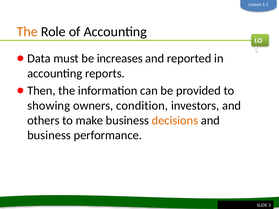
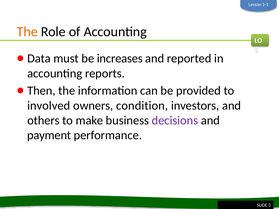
showing: showing -> involved (49, 106)
decisions colour: orange -> purple (175, 121)
business: business -> payment (49, 135)
